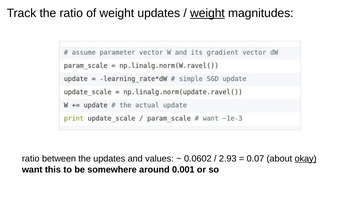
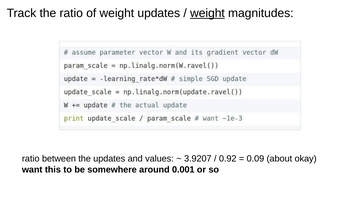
0.0602: 0.0602 -> 3.9207 (198, 159)
2.93: 2.93 -> 0.92 (228, 159)
0.07: 0.07 -> 0.09 (255, 159)
okay underline: present -> none (306, 159)
